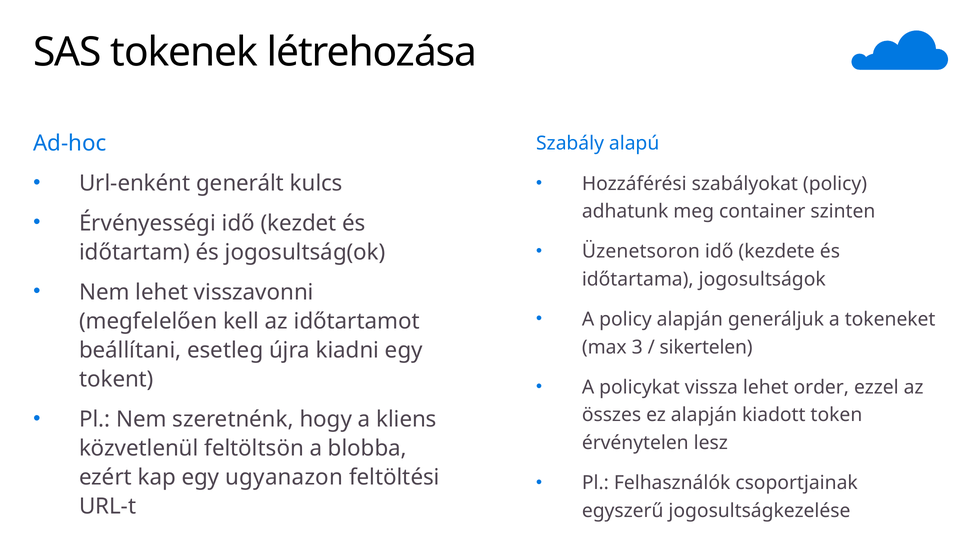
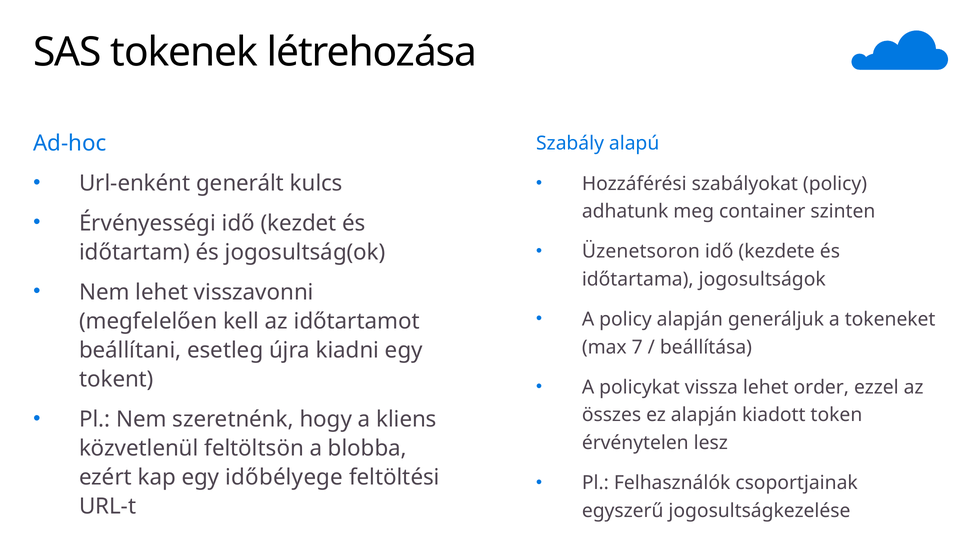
3: 3 -> 7 (637, 347)
sikertelen: sikertelen -> beállítása (706, 347)
ugyanazon: ugyanazon -> időbélyege (284, 477)
